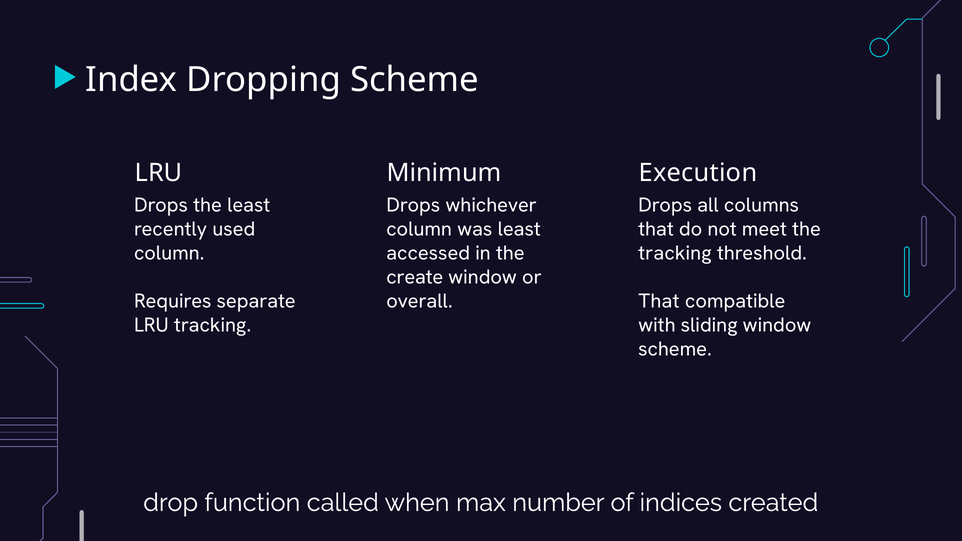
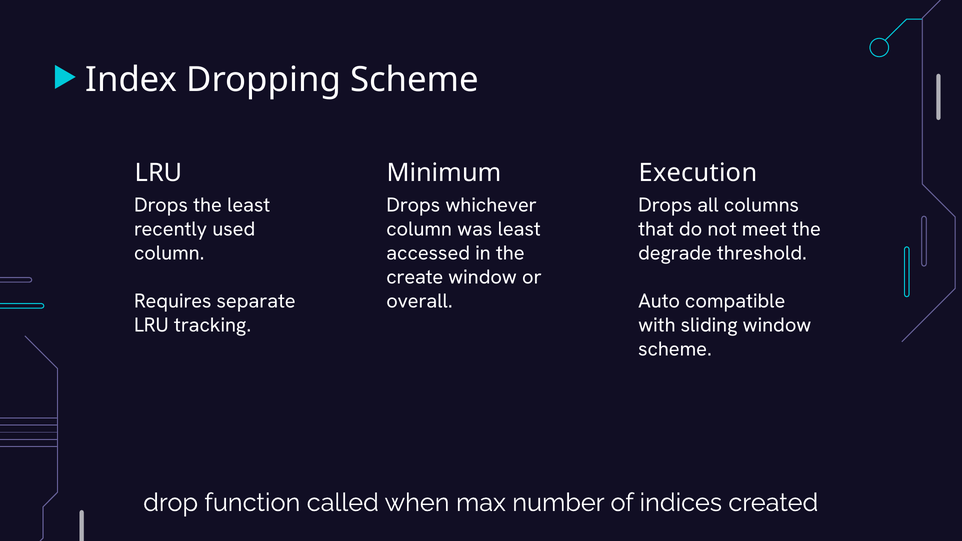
tracking: tracking -> degrade (675, 253)
That: That -> Auto (659, 301)
